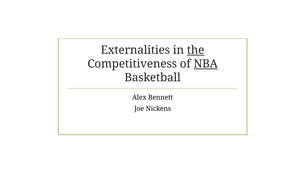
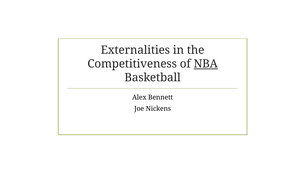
the underline: present -> none (196, 50)
